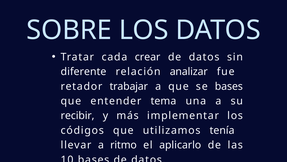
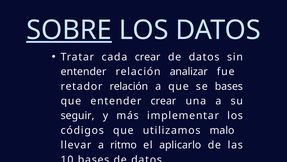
SOBRE underline: none -> present (69, 30)
diferente: diferente -> entender (84, 71)
retador trabajar: trabajar -> relación (129, 86)
entender tema: tema -> crear (164, 101)
recibir: recibir -> seguir (78, 115)
tenía: tenía -> malo (222, 130)
